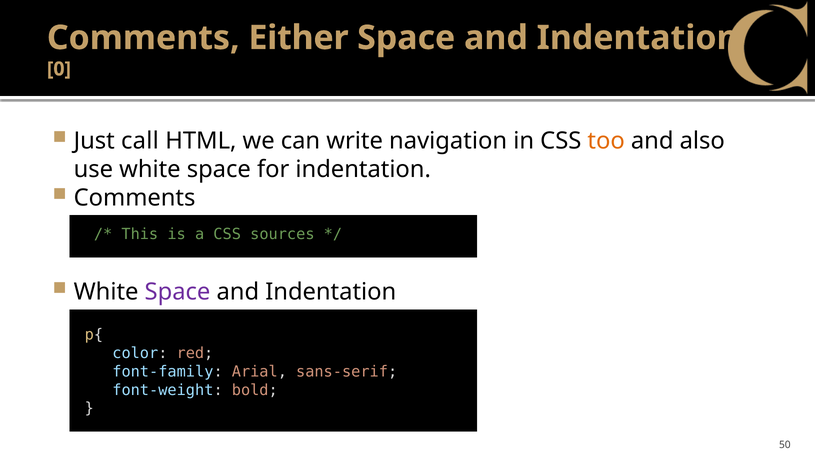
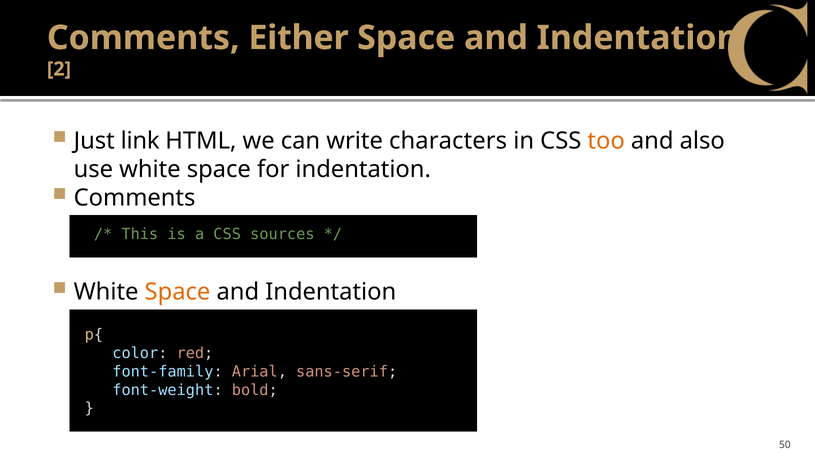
0: 0 -> 2 (59, 69)
call: call -> link (140, 141)
navigation: navigation -> characters (448, 141)
Space colour: purple -> orange (178, 292)
